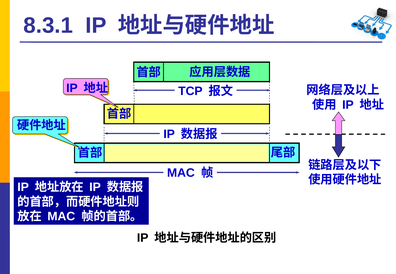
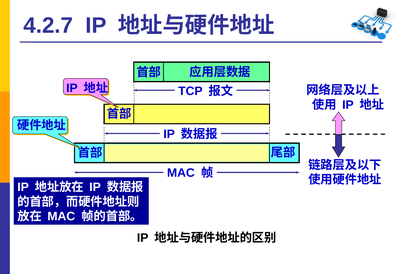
8.3.1: 8.3.1 -> 4.2.7 (48, 26)
